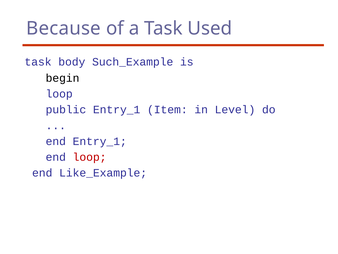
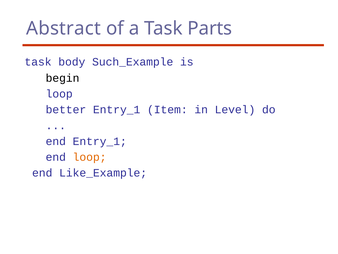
Because: Because -> Abstract (63, 28)
Used: Used -> Parts (210, 28)
public: public -> better (66, 110)
loop colour: red -> orange (90, 157)
